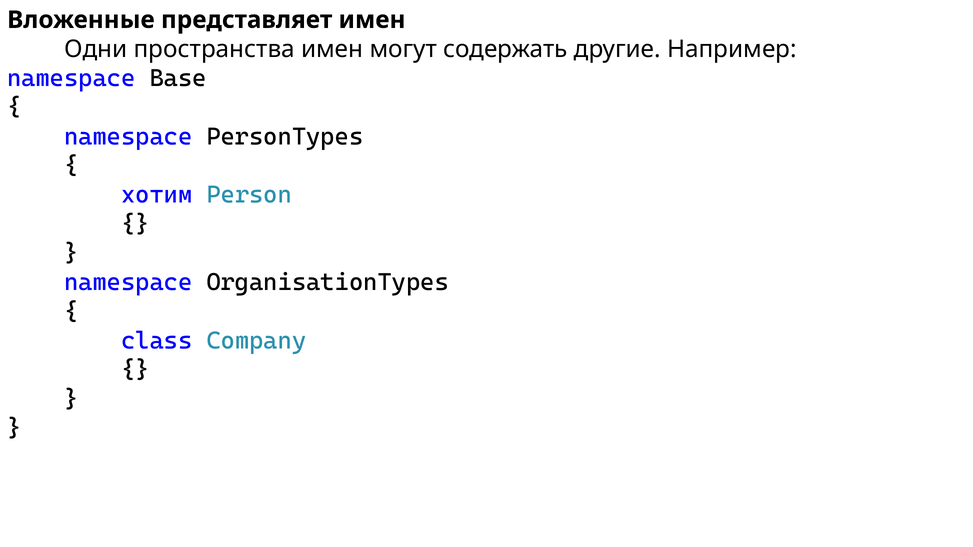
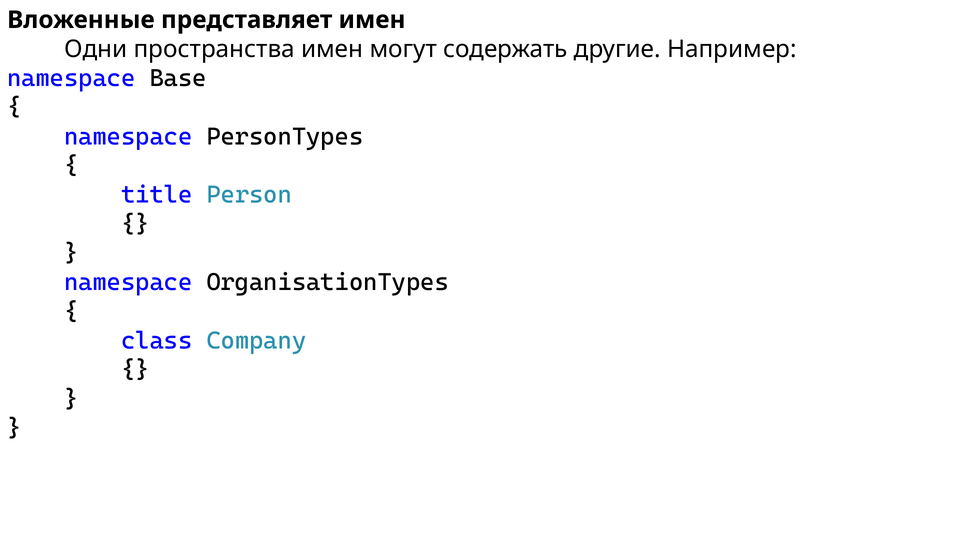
хотим: хотим -> title (157, 195)
